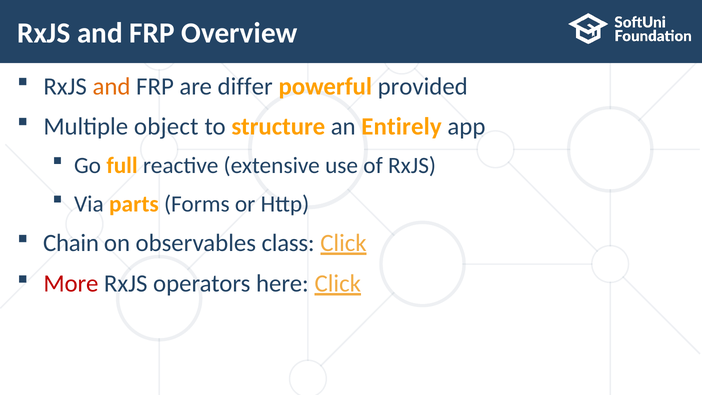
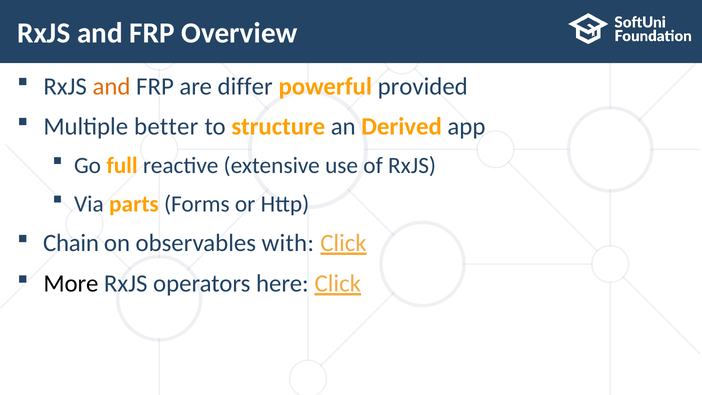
object: object -> better (166, 127)
Entirely: Entirely -> Derived (402, 127)
class: class -> with (288, 243)
More colour: red -> black (71, 284)
